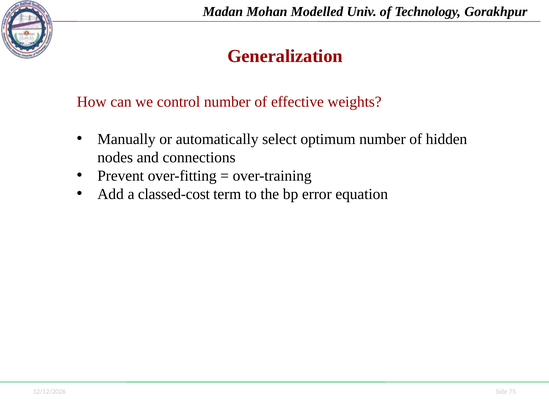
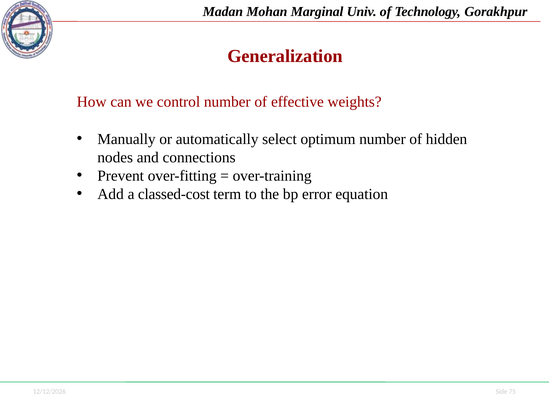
Modelled: Modelled -> Marginal (317, 11)
